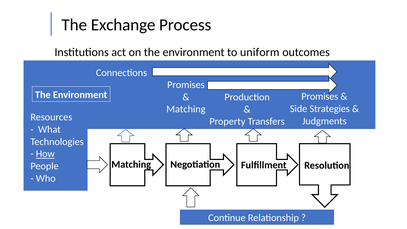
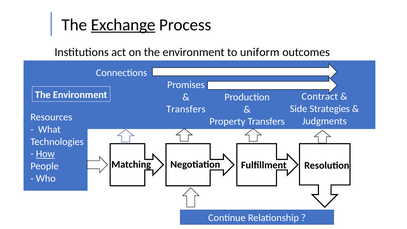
Exchange underline: none -> present (123, 25)
Promises: Promises -> Contract (320, 97)
Matching: Matching -> Transfers (186, 109)
